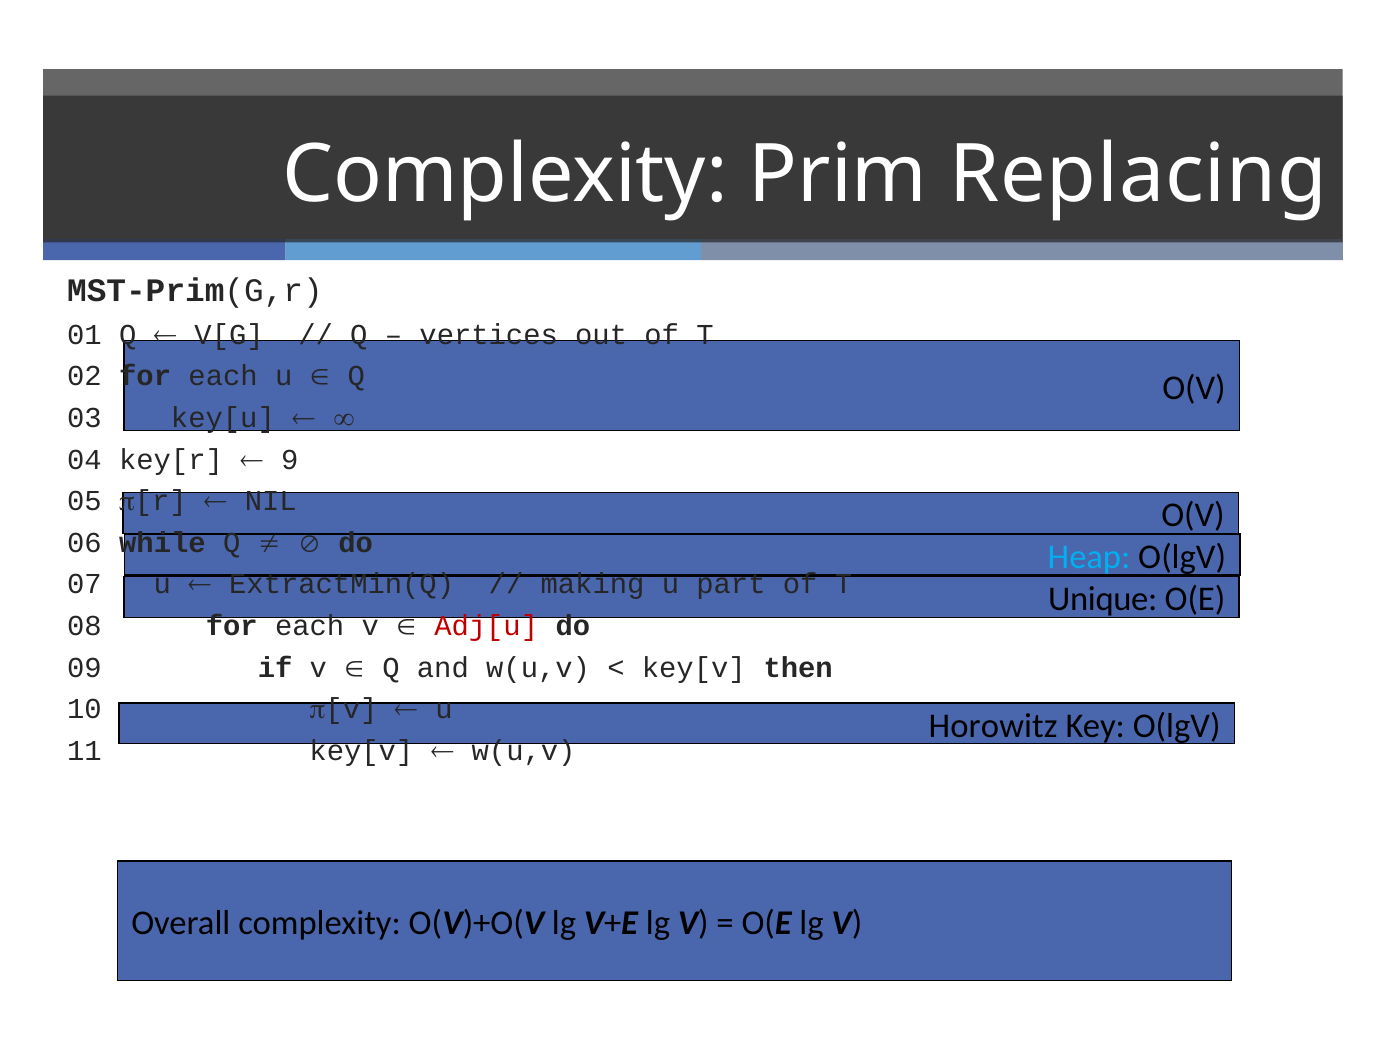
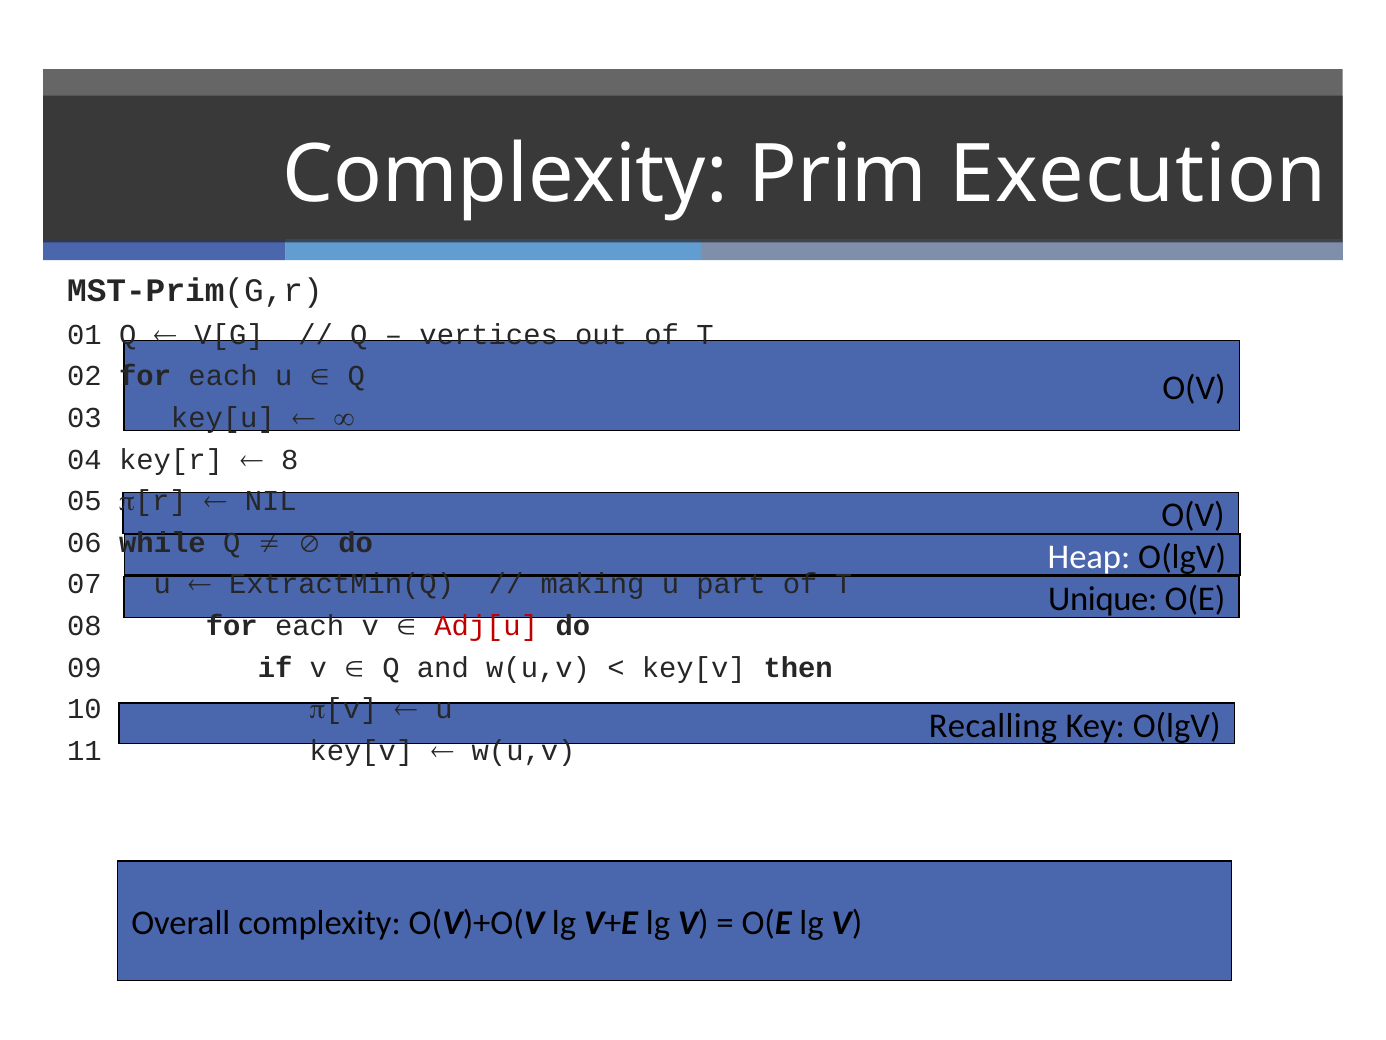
Replacing: Replacing -> Execution (1138, 175)
9: 9 -> 8 (290, 459)
Heap colour: light blue -> white (1089, 557)
Horowitz: Horowitz -> Recalling (993, 725)
